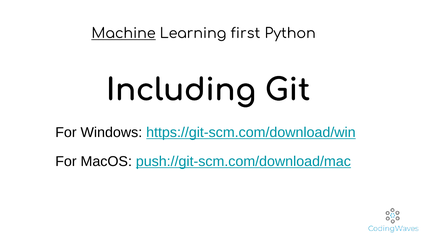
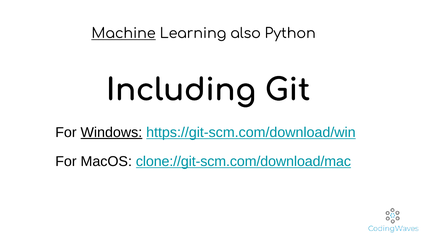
first: first -> also (246, 34)
Windows underline: none -> present (111, 132)
push://git-scm.com/download/mac: push://git-scm.com/download/mac -> clone://git-scm.com/download/mac (243, 162)
